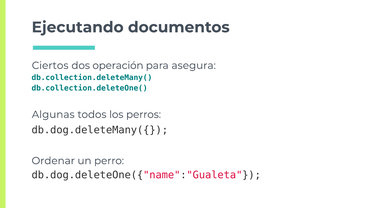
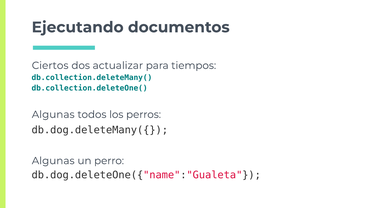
operación: operación -> actualizar (118, 66)
asegura: asegura -> tiempos (194, 66)
Ordenar: Ordenar -> Algunas (53, 161)
